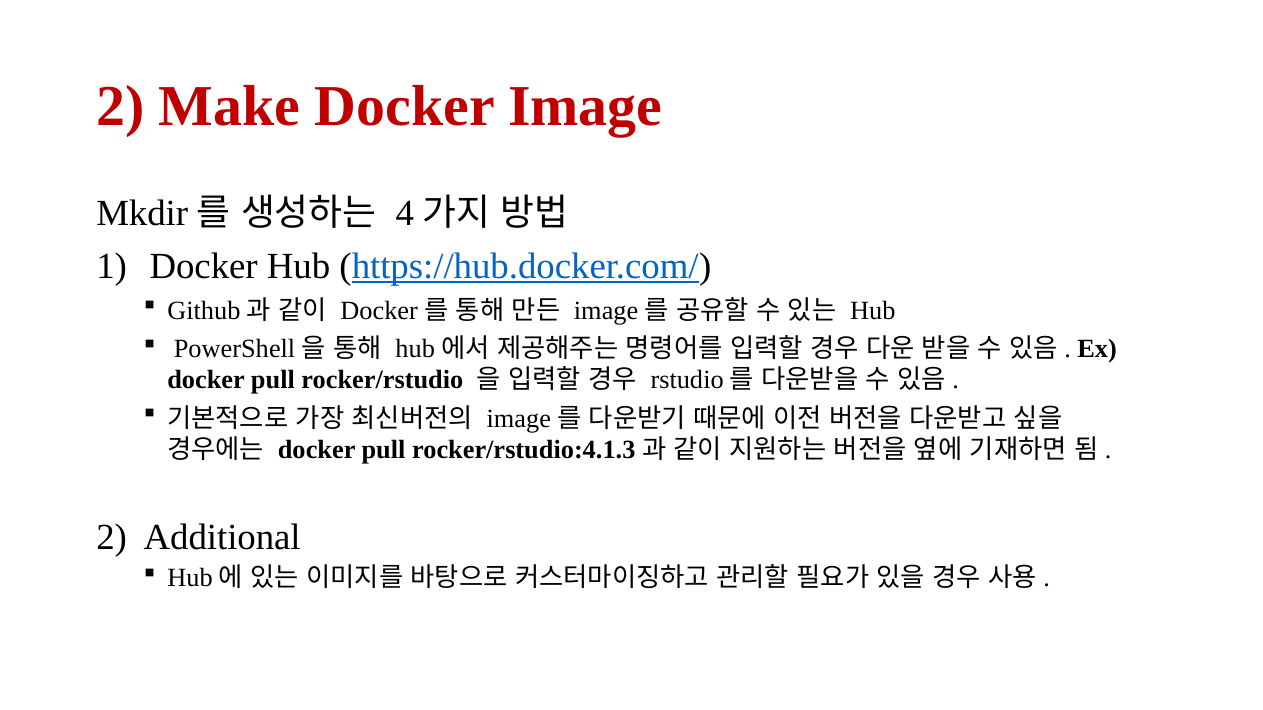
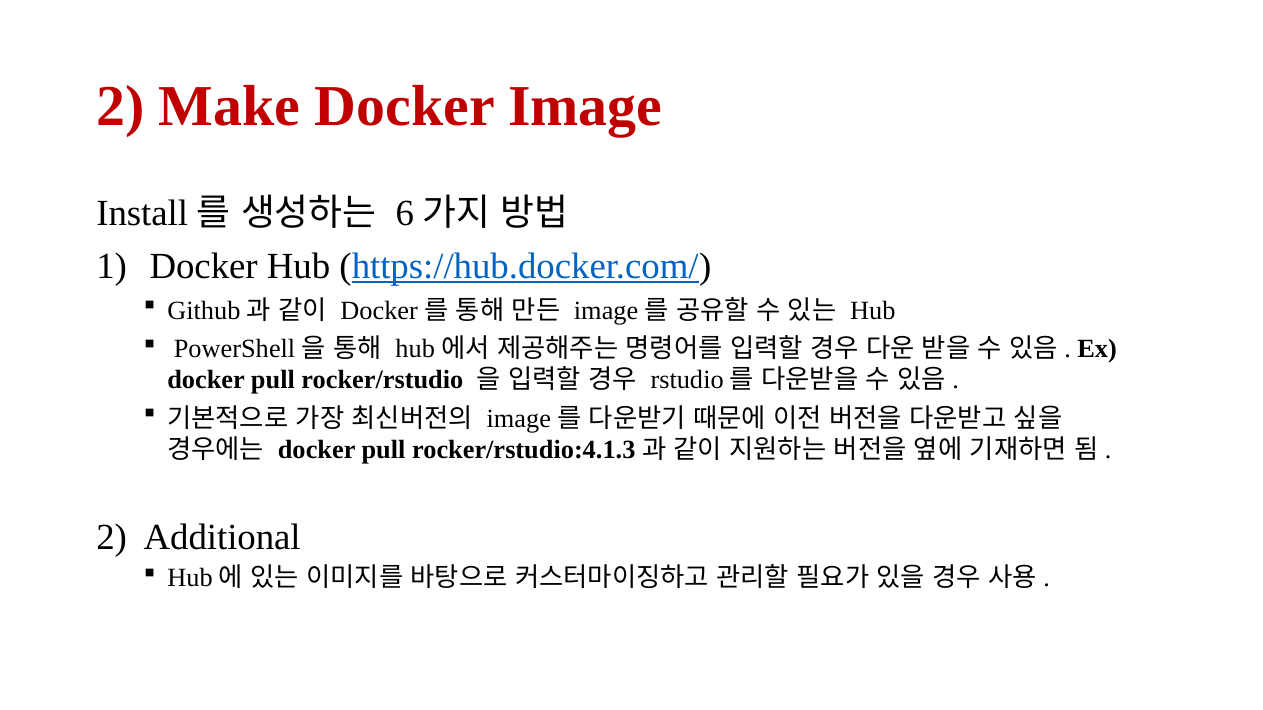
Mkdir: Mkdir -> Install (142, 213)
4: 4 -> 6 (405, 213)
